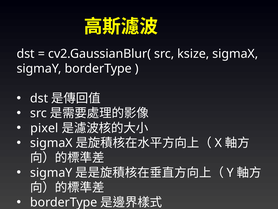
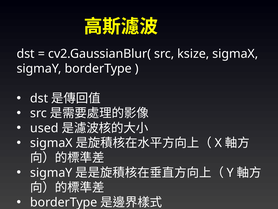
pixel: pixel -> used (44, 128)
